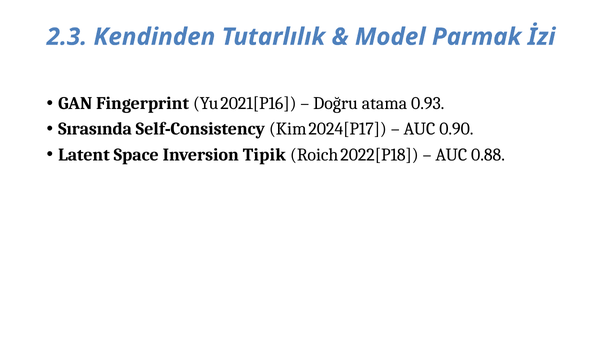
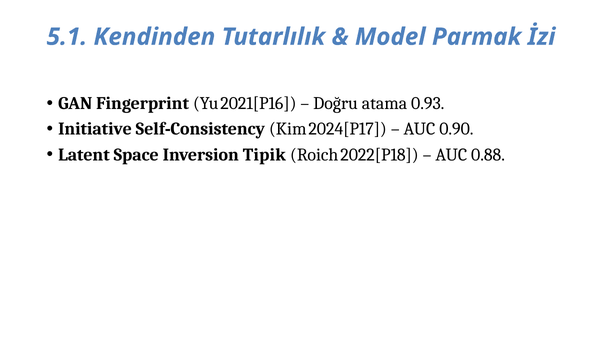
2.3: 2.3 -> 5.1 (67, 37)
Sırasında: Sırasında -> Initiative (95, 129)
